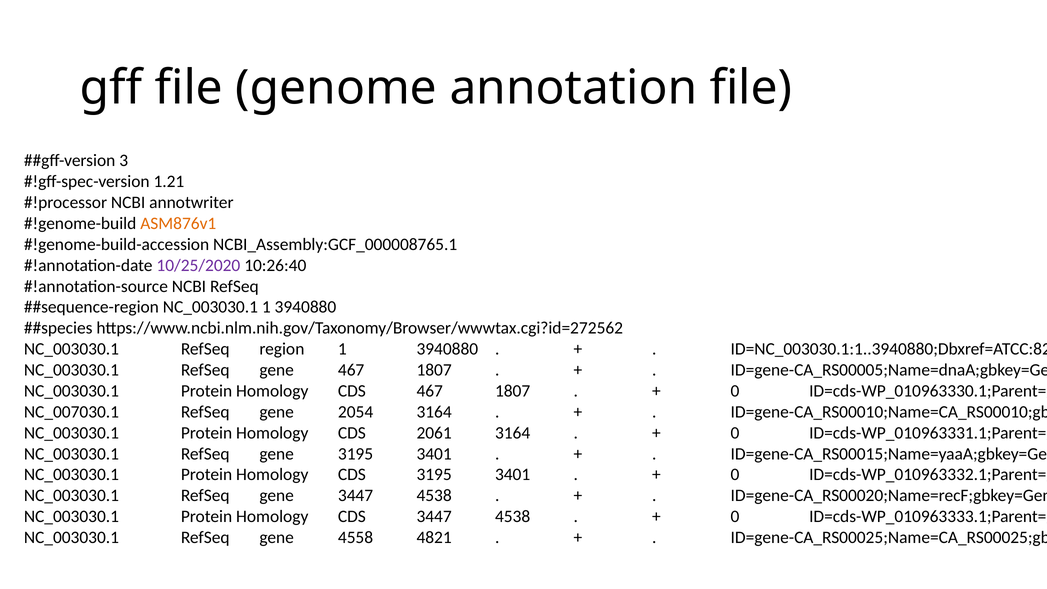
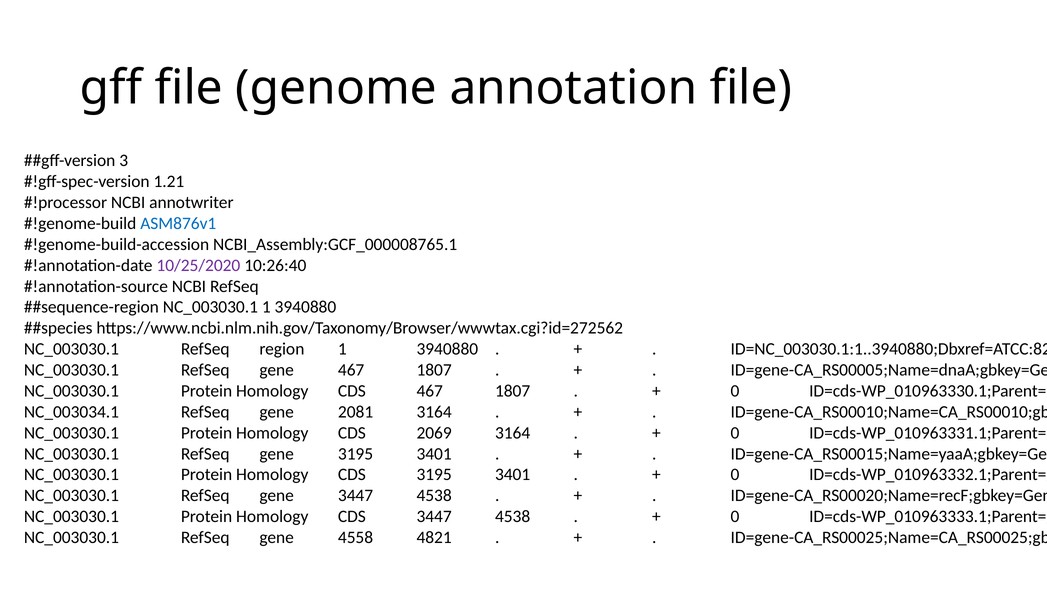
ASM876v1 colour: orange -> blue (178, 223)
NC_007030.1: NC_007030.1 -> NC_003034.1 (71, 412)
2054: 2054 -> 2081 (356, 412)
2061: 2061 -> 2069 (434, 433)
